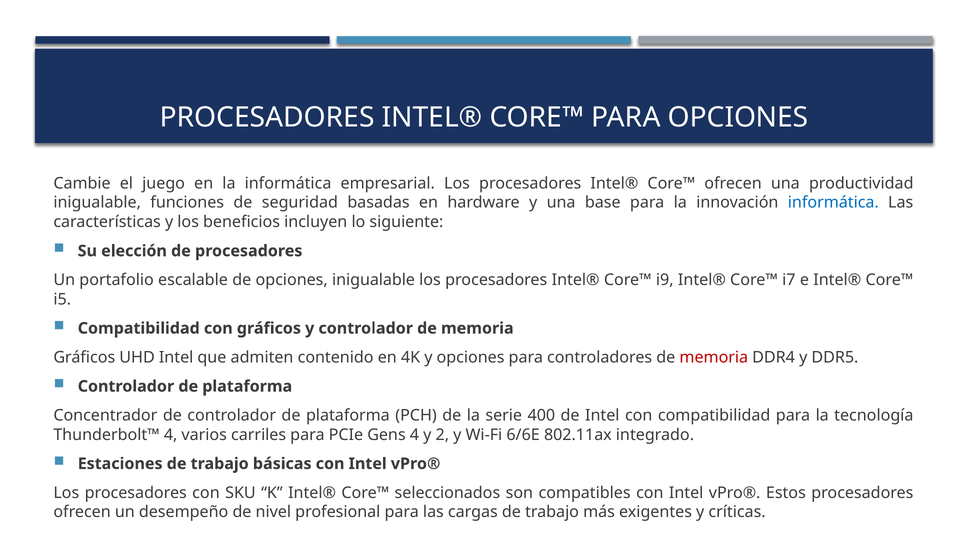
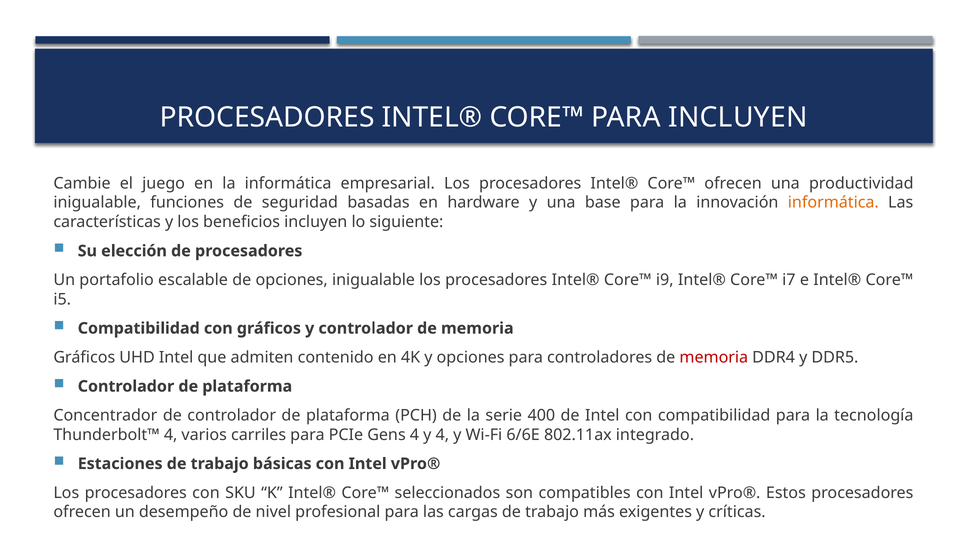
PARA OPCIONES: OPCIONES -> INCLUYEN (738, 118)
informática colour: blue -> orange (833, 203)
y 2: 2 -> 4 (442, 435)
